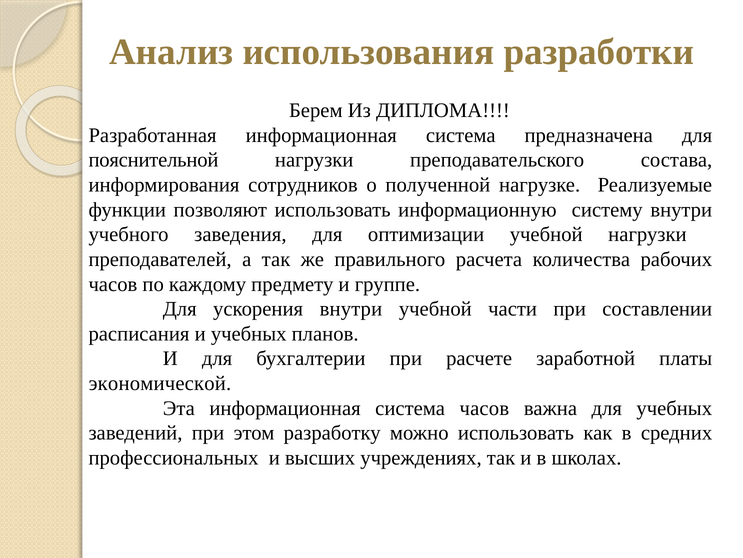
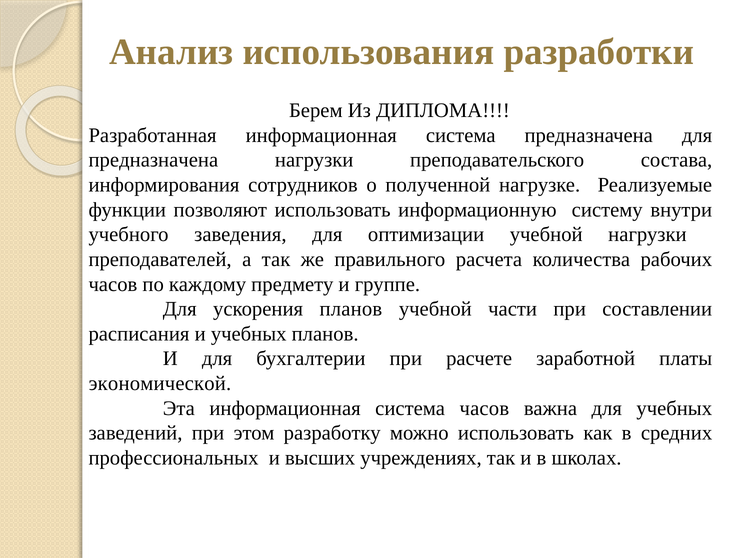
пояснительной: пояснительной -> предназначена (153, 160)
ускорения внутри: внутри -> планов (351, 309)
